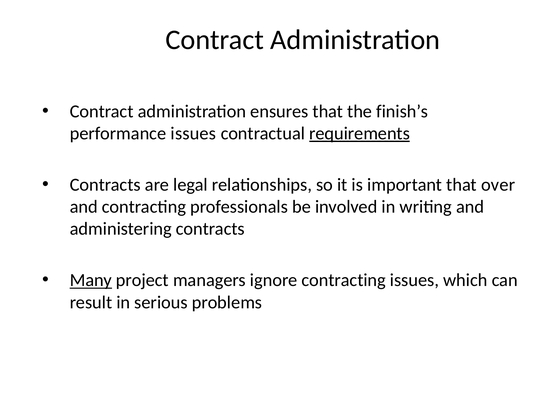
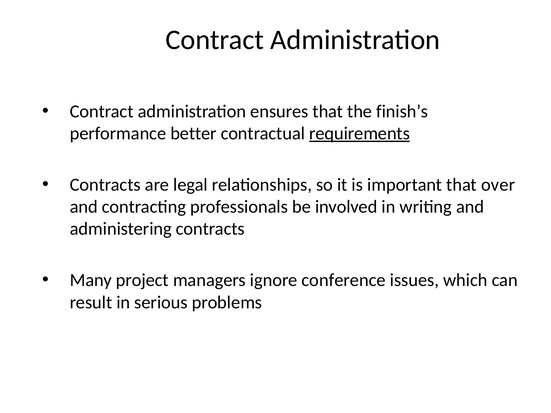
performance issues: issues -> better (194, 134)
Many underline: present -> none (91, 280)
ignore contracting: contracting -> conference (344, 280)
